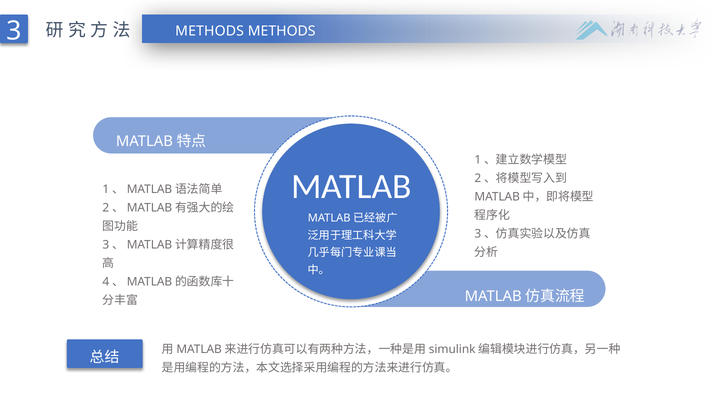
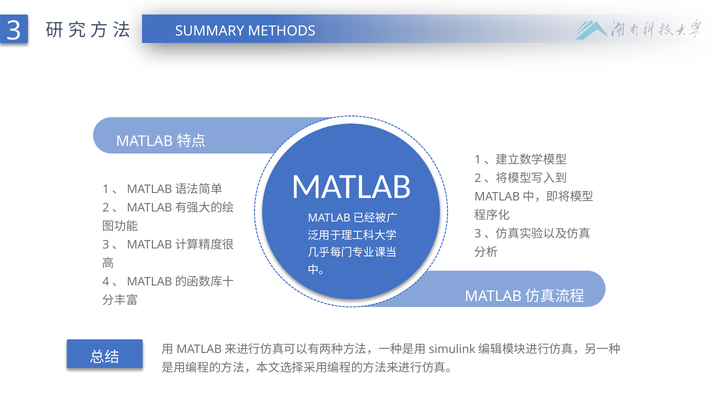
METHODS: METHODS -> SUMMARY (210, 31)
